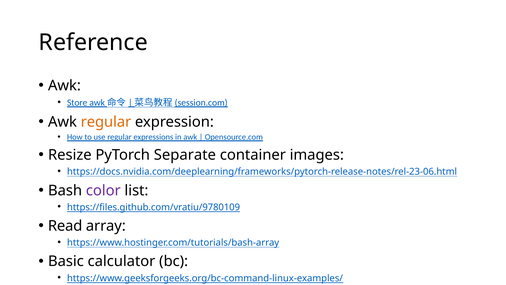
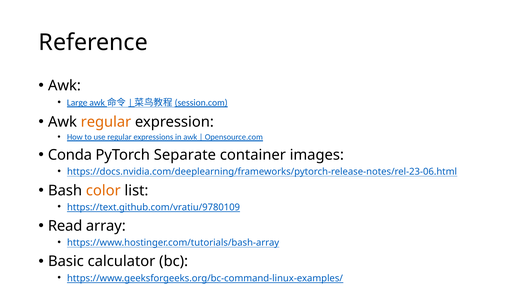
Store: Store -> Large (77, 103)
Resize: Resize -> Conda (70, 155)
color colour: purple -> orange (103, 190)
https://files.github.com/vratiu/9780109: https://files.github.com/vratiu/9780109 -> https://text.github.com/vratiu/9780109 (154, 207)
